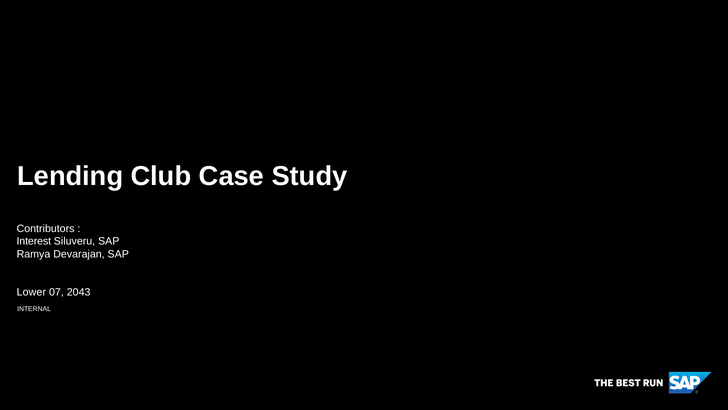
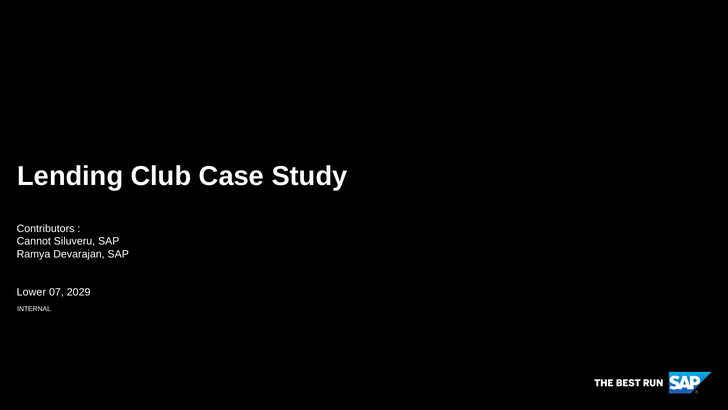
Interest: Interest -> Cannot (34, 241)
2043: 2043 -> 2029 (79, 292)
